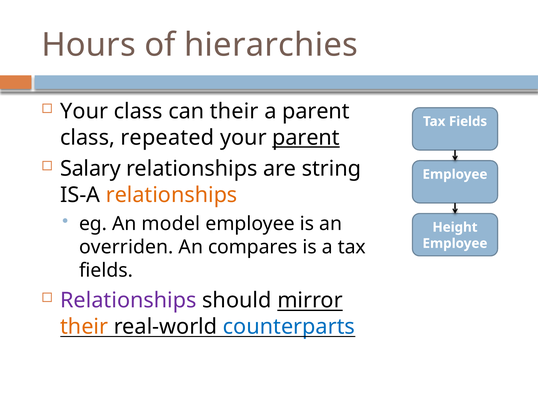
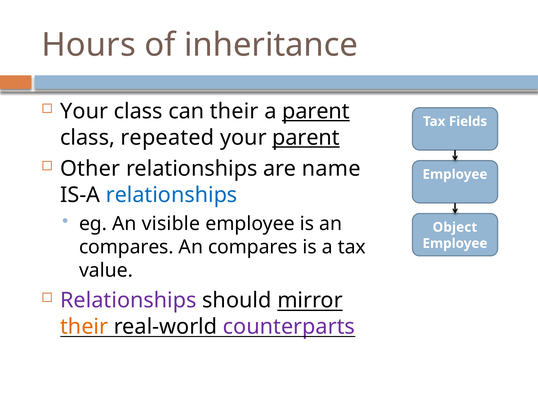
hierarchies: hierarchies -> inheritance (271, 45)
parent underline: none -> present (316, 111)
Salary: Salary -> Other (90, 169)
string: string -> name (331, 169)
relationships colour: orange -> blue (172, 195)
model: model -> visible (171, 223)
Height: Height -> Object (455, 227)
overriden: overriden -> compares (126, 247)
fields: fields -> value (106, 270)
counterparts colour: blue -> purple (289, 326)
